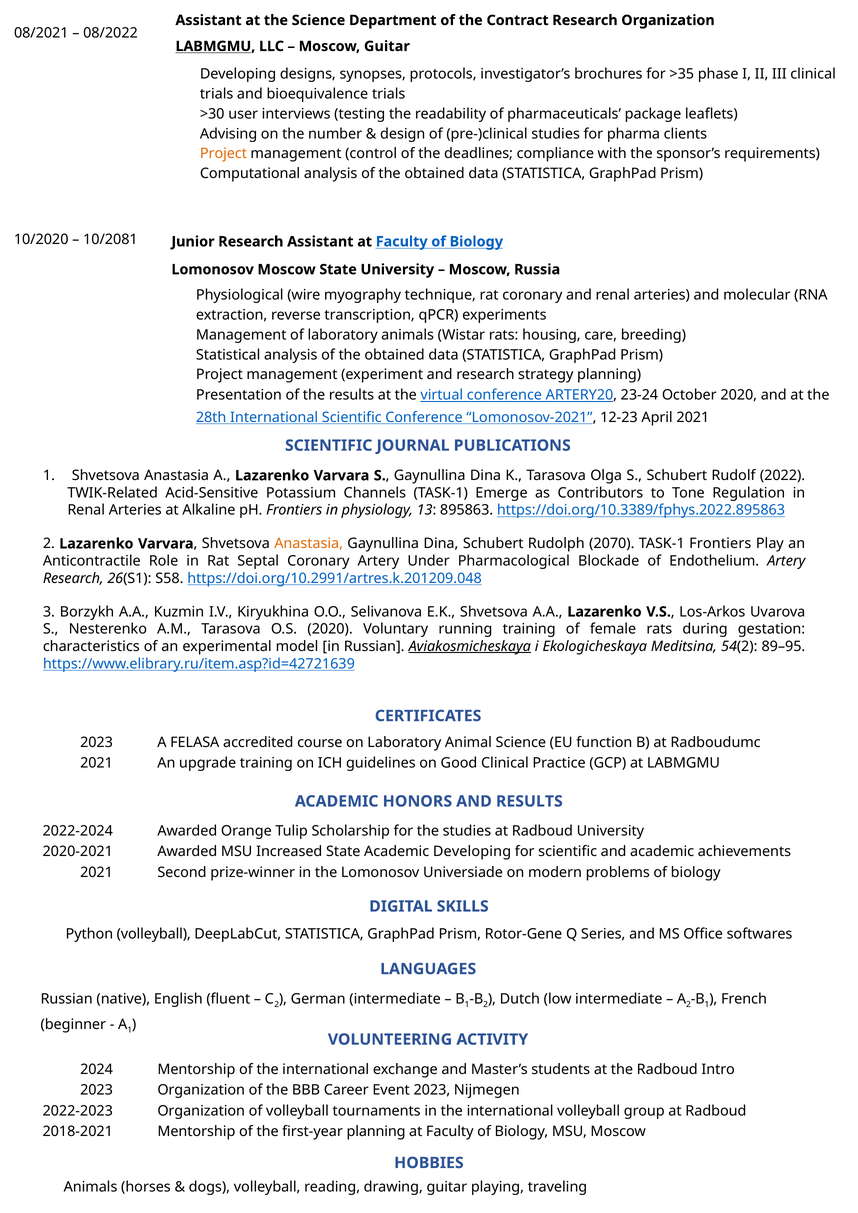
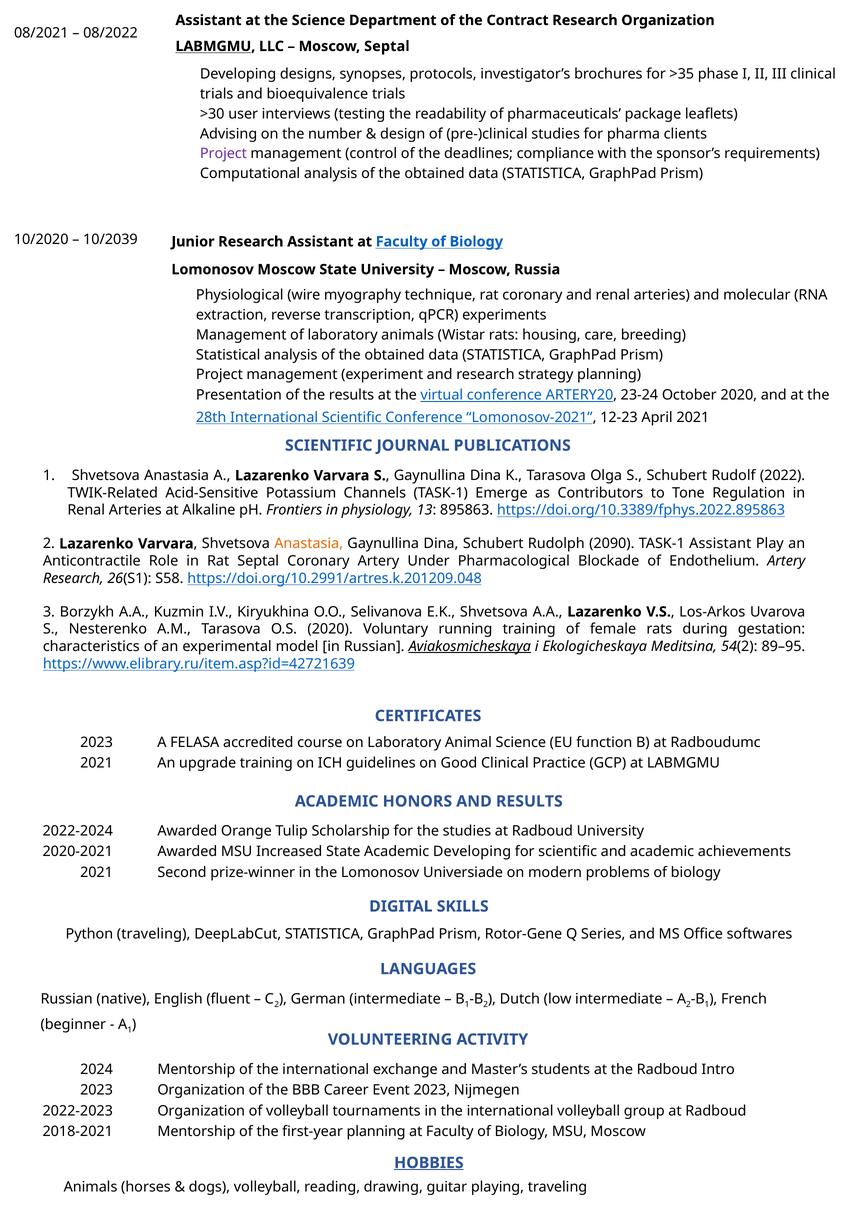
Moscow Guitar: Guitar -> Septal (387, 46)
Project colour: orange -> purple (223, 154)
10/2081: 10/2081 -> 10/2039 (110, 240)
2070: 2070 -> 2090 (612, 544)
TASK-1 Frontiers: Frontiers -> Assistant (720, 544)
Python volleyball: volleyball -> traveling (154, 935)
HOBBIES underline: none -> present (429, 1163)
